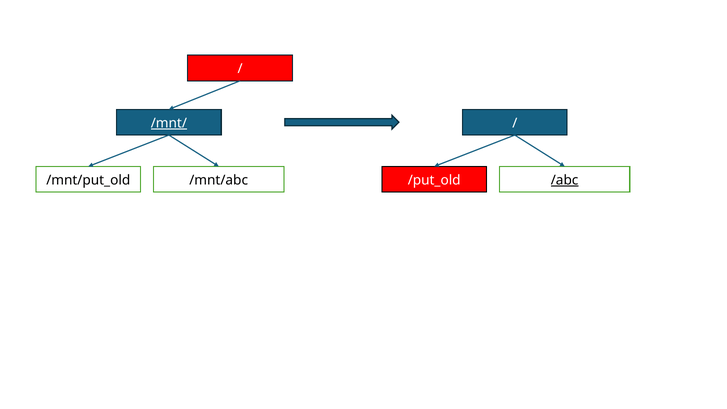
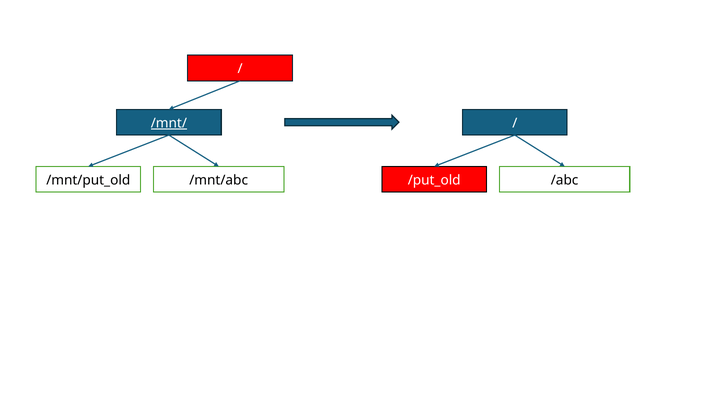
/abc underline: present -> none (565, 180)
